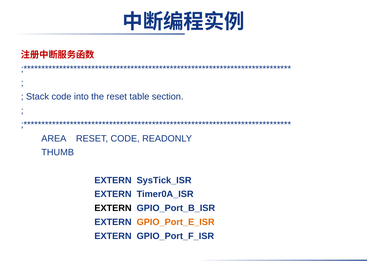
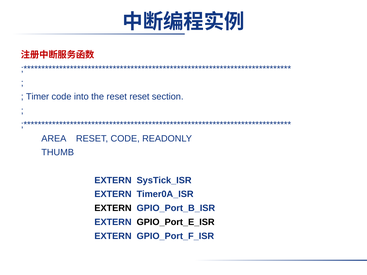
Stack: Stack -> Timer (38, 97)
reset table: table -> reset (139, 97)
GPIO_Port_E_ISR colour: orange -> black (176, 222)
